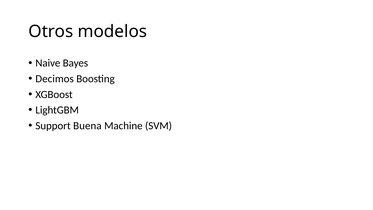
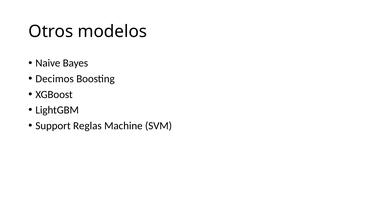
Buena: Buena -> Reglas (87, 126)
